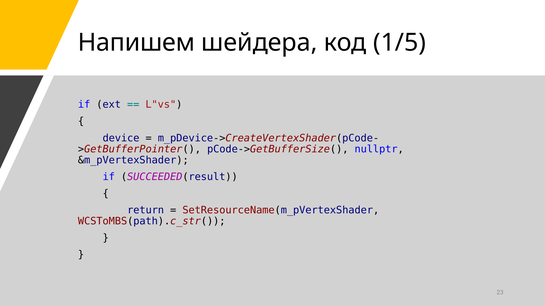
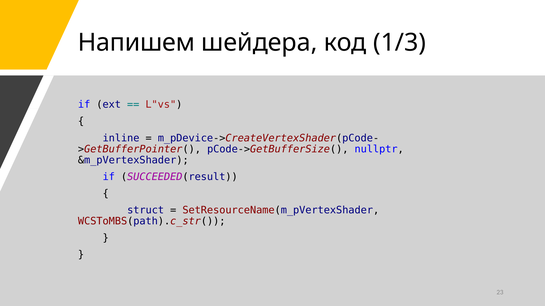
1/5: 1/5 -> 1/3 (400, 43)
device: device -> inline (121, 138)
return: return -> struct (146, 210)
